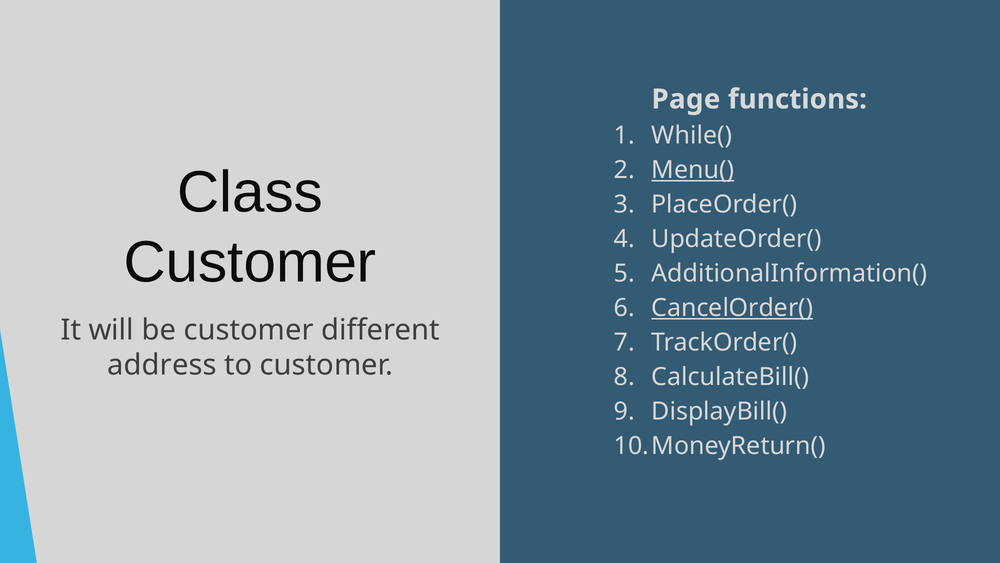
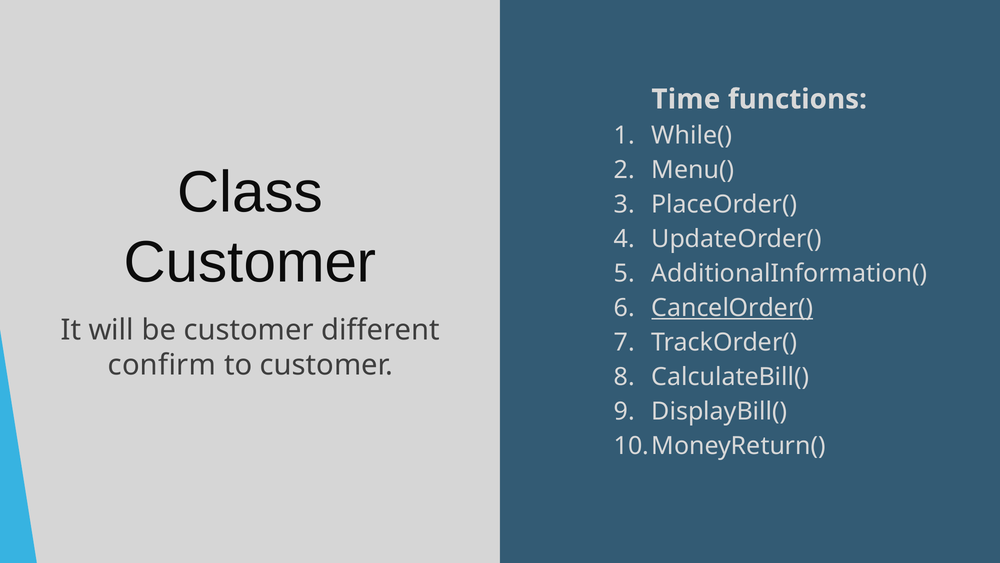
Page: Page -> Time (686, 99)
Menu( underline: present -> none (693, 170)
address: address -> confirm (162, 365)
